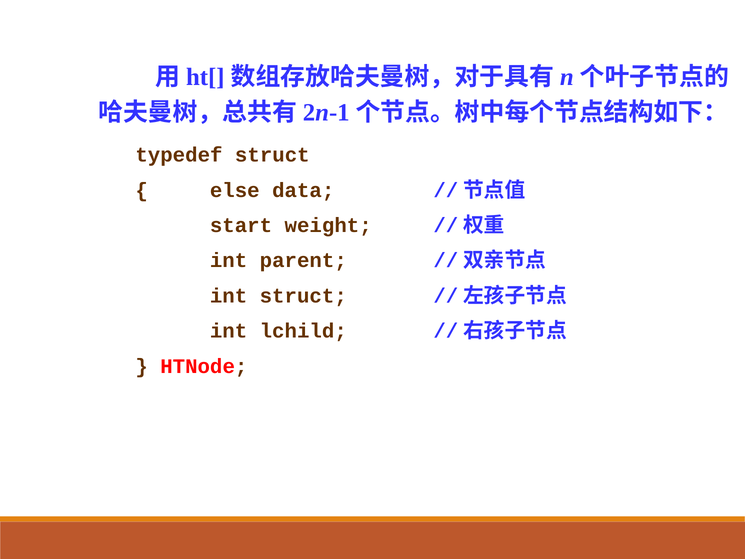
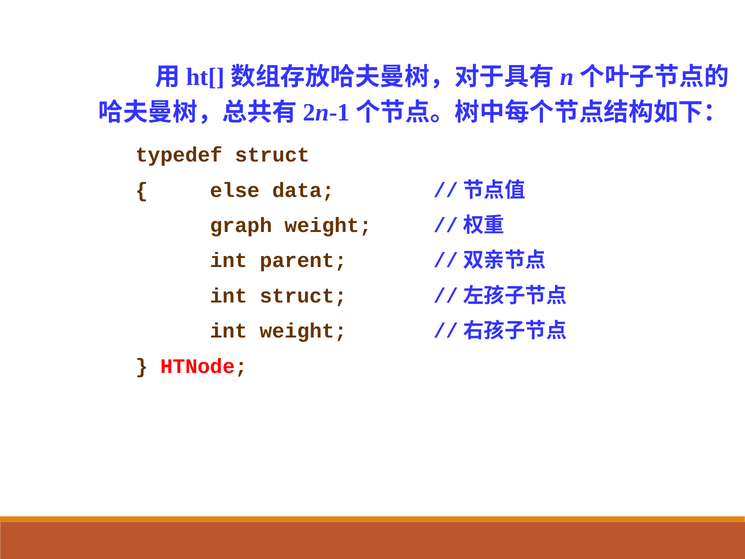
start: start -> graph (241, 225)
int lchild: lchild -> weight (303, 331)
